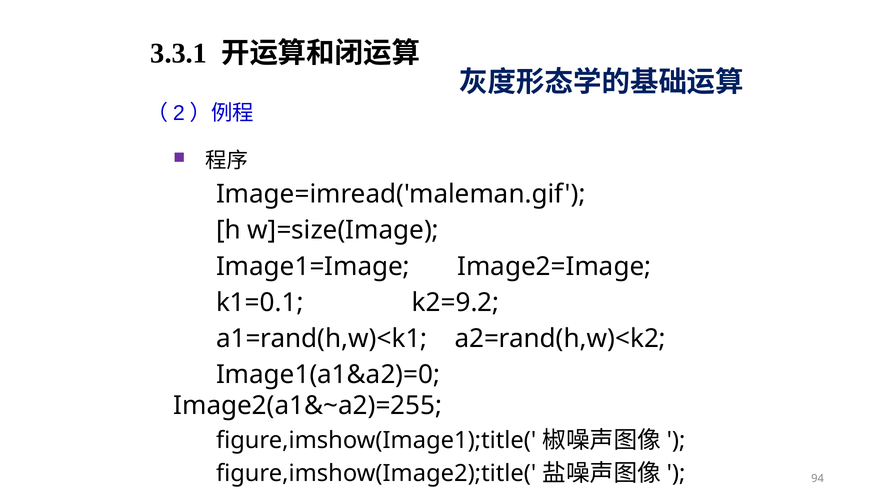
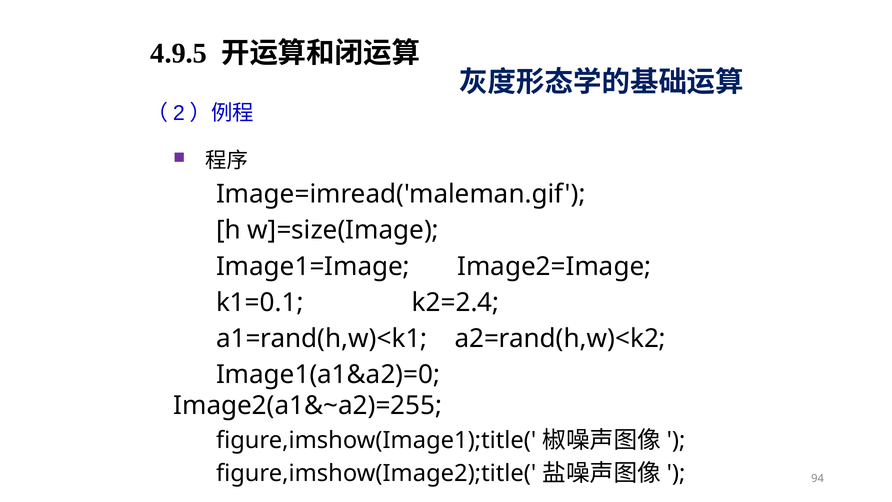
3.3.1: 3.3.1 -> 4.9.5 (179, 53)
k2=9.2: k2=9.2 -> k2=2.4 (456, 302)
